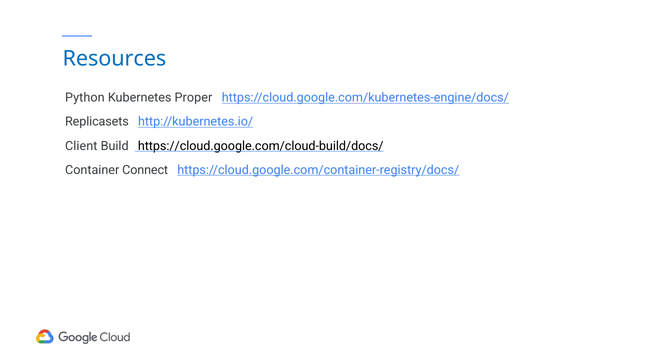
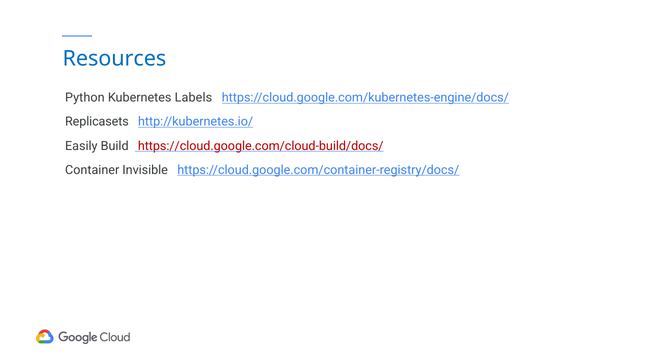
Proper: Proper -> Labels (193, 98)
Client: Client -> Easily (81, 146)
https://cloud.google.com/cloud-build/docs/ colour: black -> red (261, 146)
Connect: Connect -> Invisible (145, 170)
